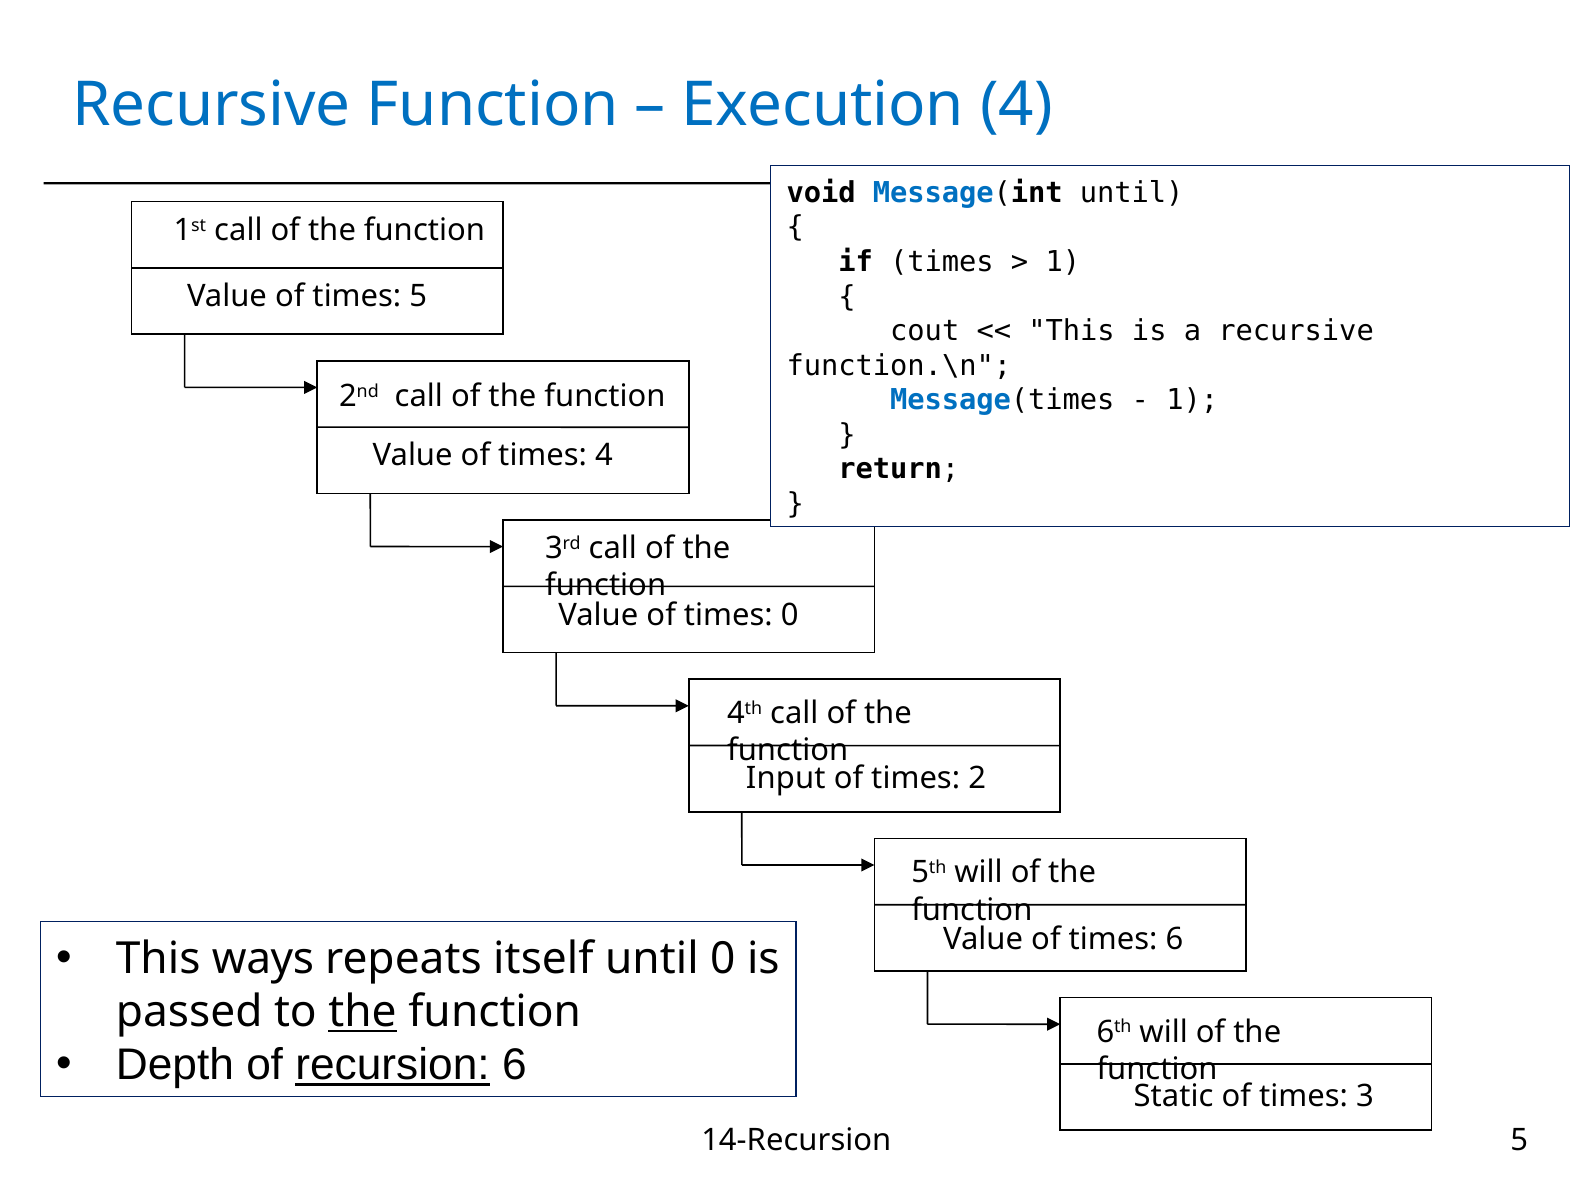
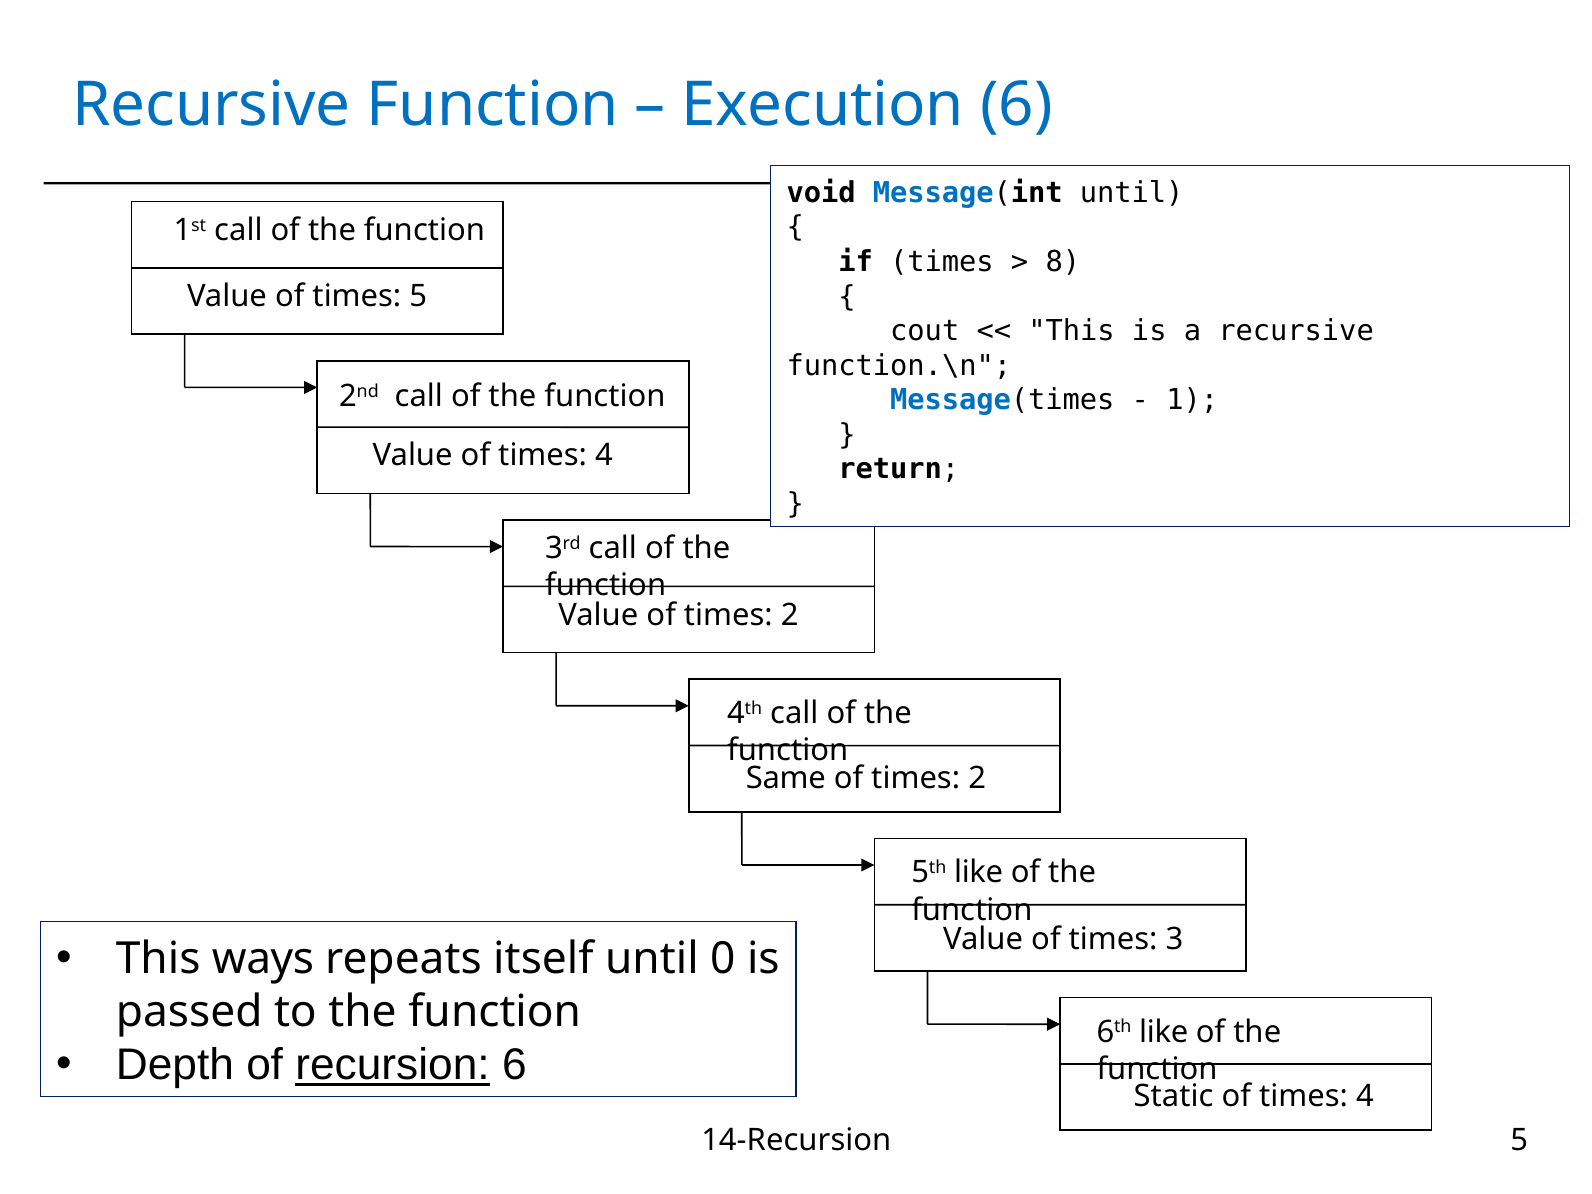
Execution 4: 4 -> 6 (1017, 105)
1: 1 -> 8 (1063, 262)
Value of times 0: 0 -> 2 (790, 615)
Input: Input -> Same (786, 778)
5th will: will -> like (979, 873)
times 6: 6 -> 3 (1174, 939)
the underline: present -> none (363, 1012)
6th will: will -> like (1164, 1032)
3: 3 -> 4 (1365, 1096)
